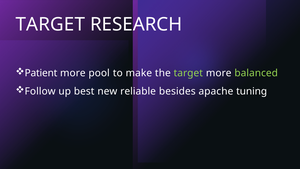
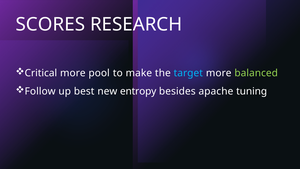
TARGET: TARGET -> SCORES (50, 24)
Patient: Patient -> Critical (41, 73)
target colour: light green -> light blue (188, 73)
reliable: reliable -> entropy (138, 91)
